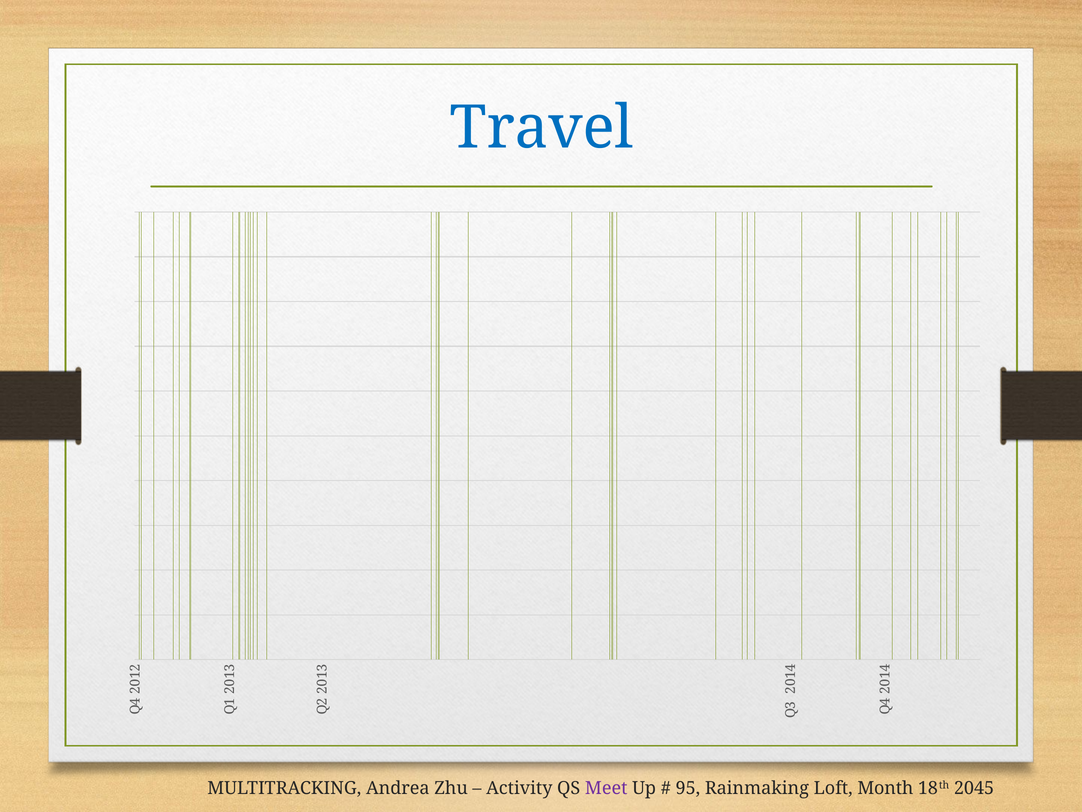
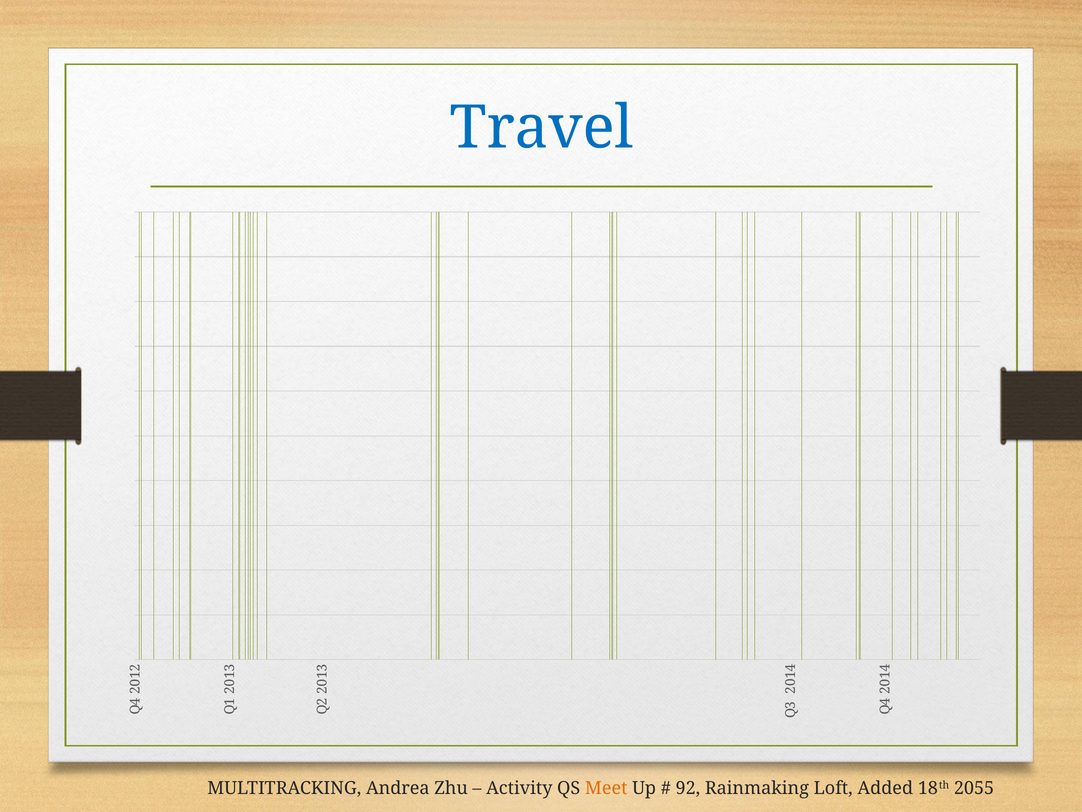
Meet colour: purple -> orange (606, 788)
95: 95 -> 92 (688, 788)
Month: Month -> Added (885, 788)
2045: 2045 -> 2055 (974, 788)
